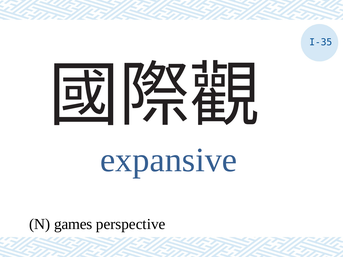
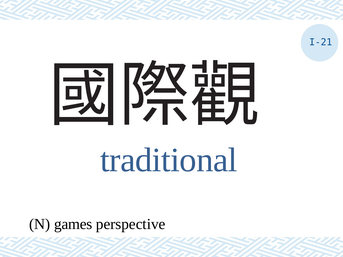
I-35: I-35 -> I-21 (321, 42)
expansive: expansive -> traditional (169, 160)
